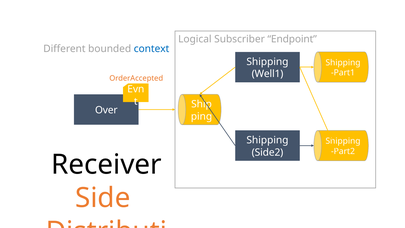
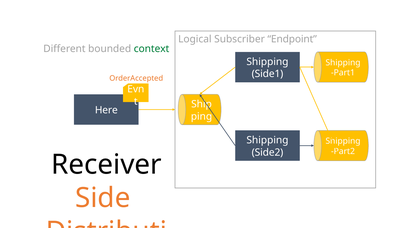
context colour: blue -> green (152, 49)
Well1: Well1 -> Side1 (268, 74)
Over: Over -> Here (106, 110)
